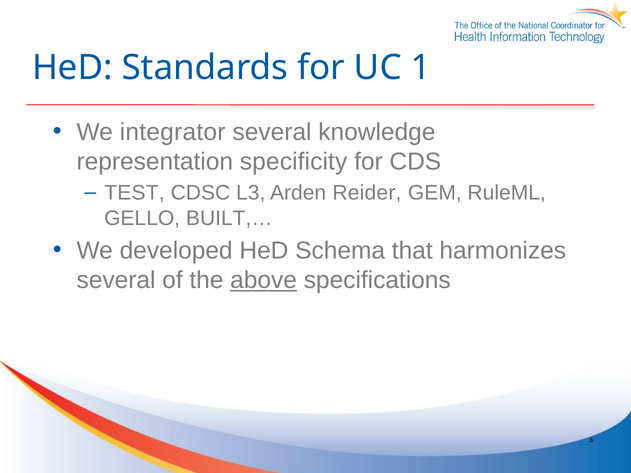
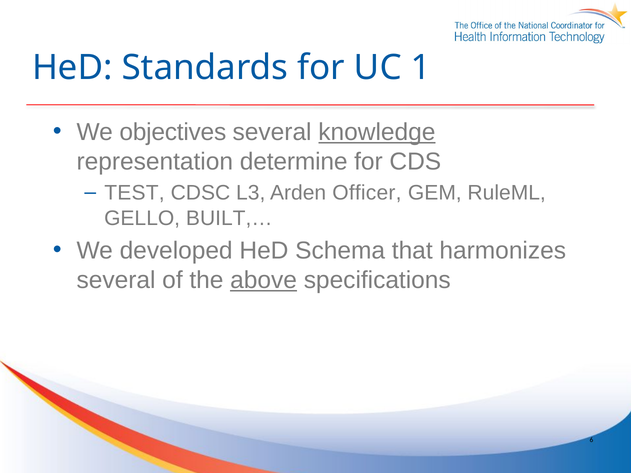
integrator: integrator -> objectives (173, 132)
knowledge underline: none -> present (377, 132)
specificity: specificity -> determine (294, 162)
Reider: Reider -> Officer (367, 193)
